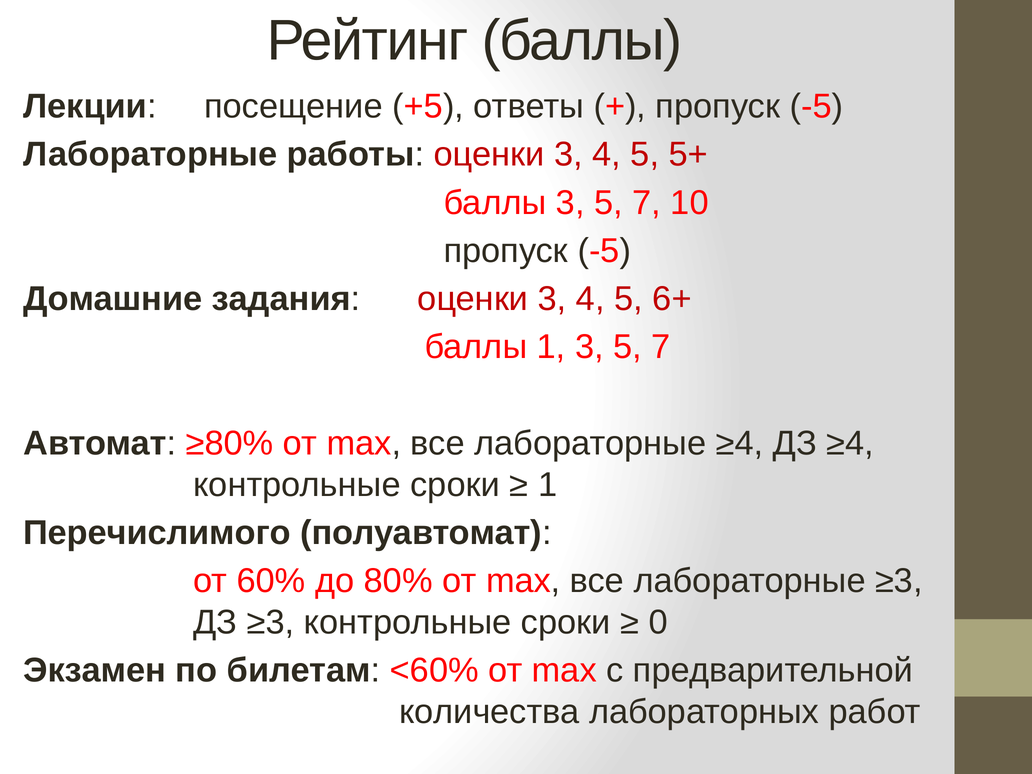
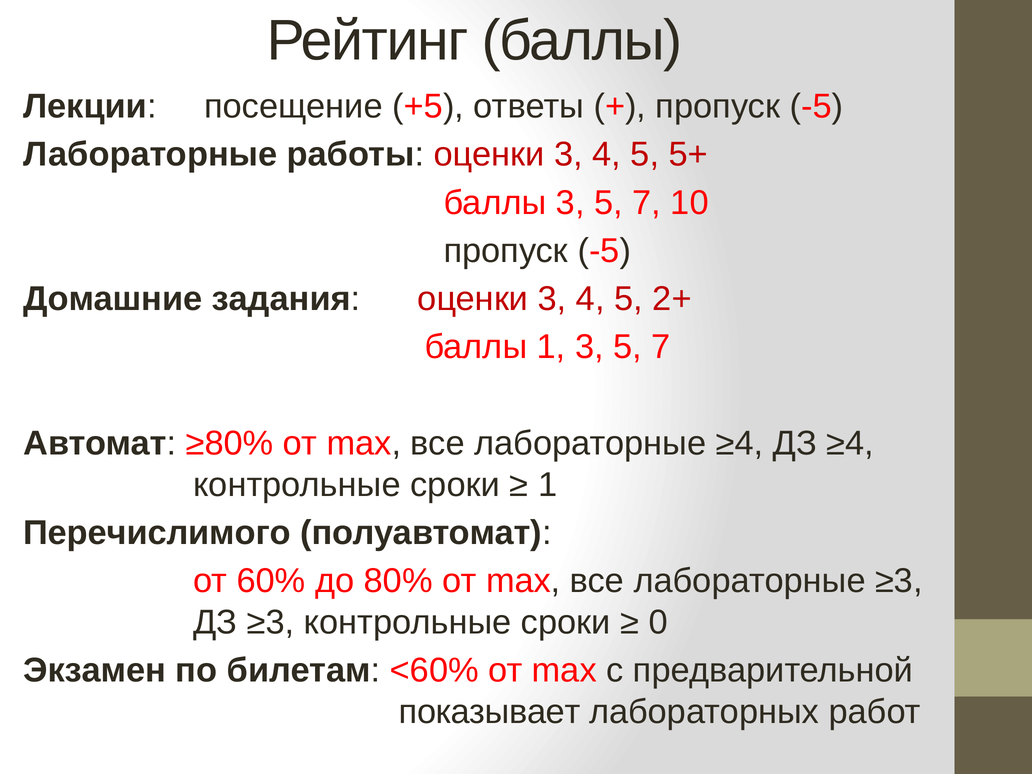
6+: 6+ -> 2+ (672, 299)
количества: количества -> показывает (490, 712)
